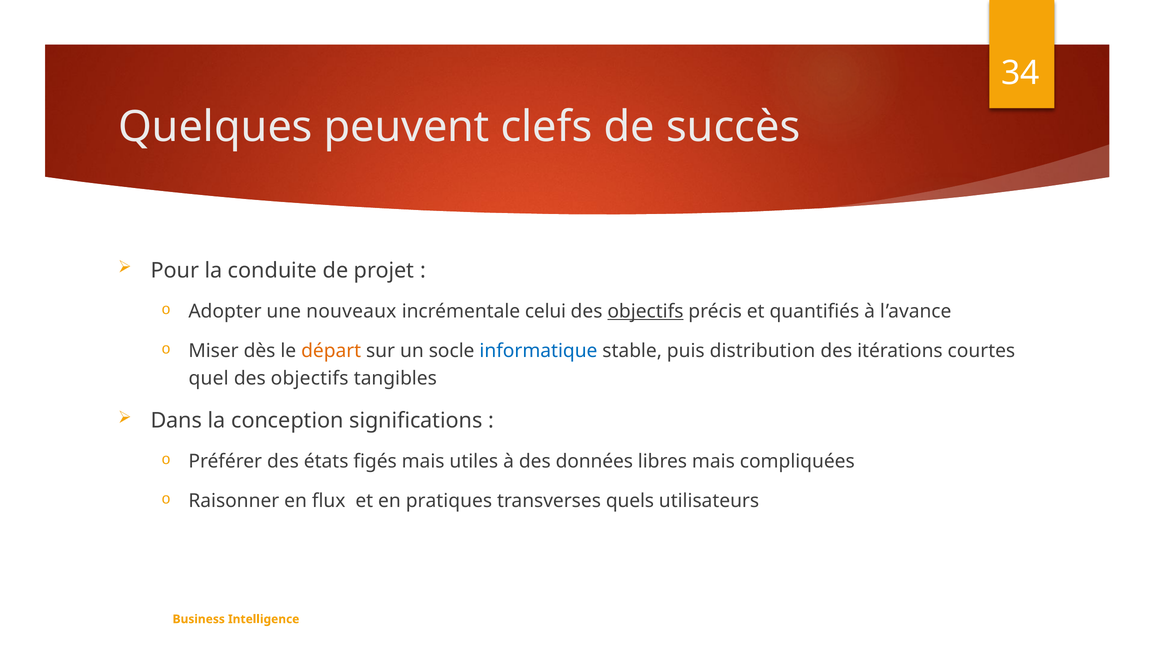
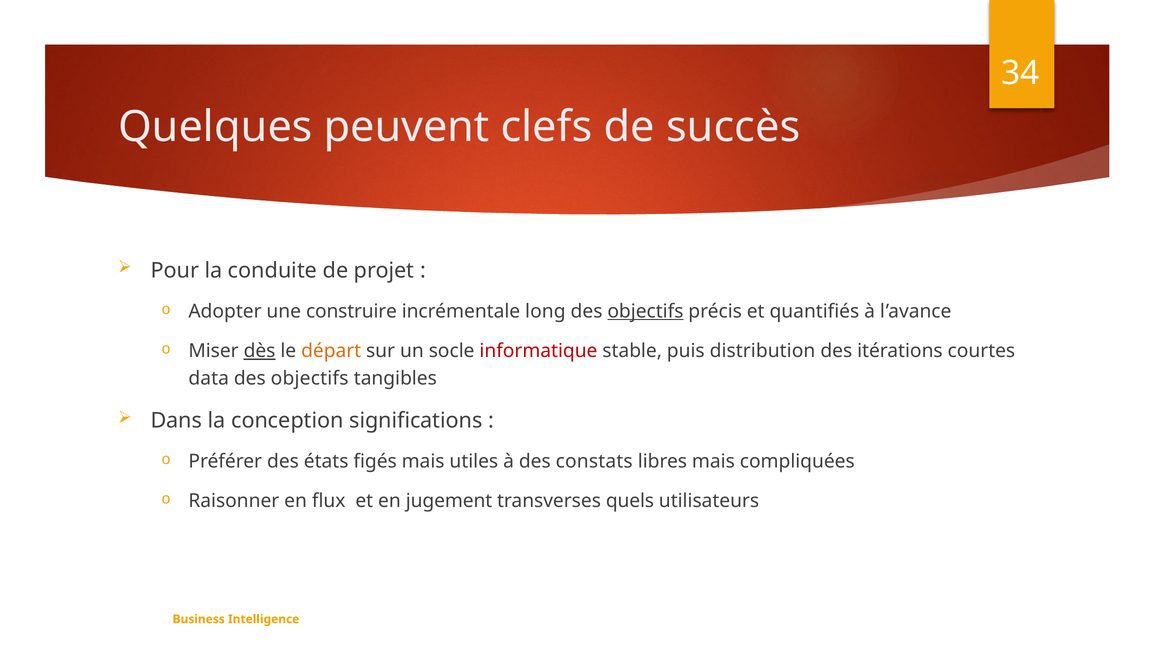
nouveaux: nouveaux -> construire (351, 312)
celui: celui -> long (545, 312)
dès underline: none -> present (260, 351)
informatique colour: blue -> red (538, 351)
quel: quel -> data (209, 379)
données: données -> constats (594, 462)
pratiques: pratiques -> jugement (449, 502)
